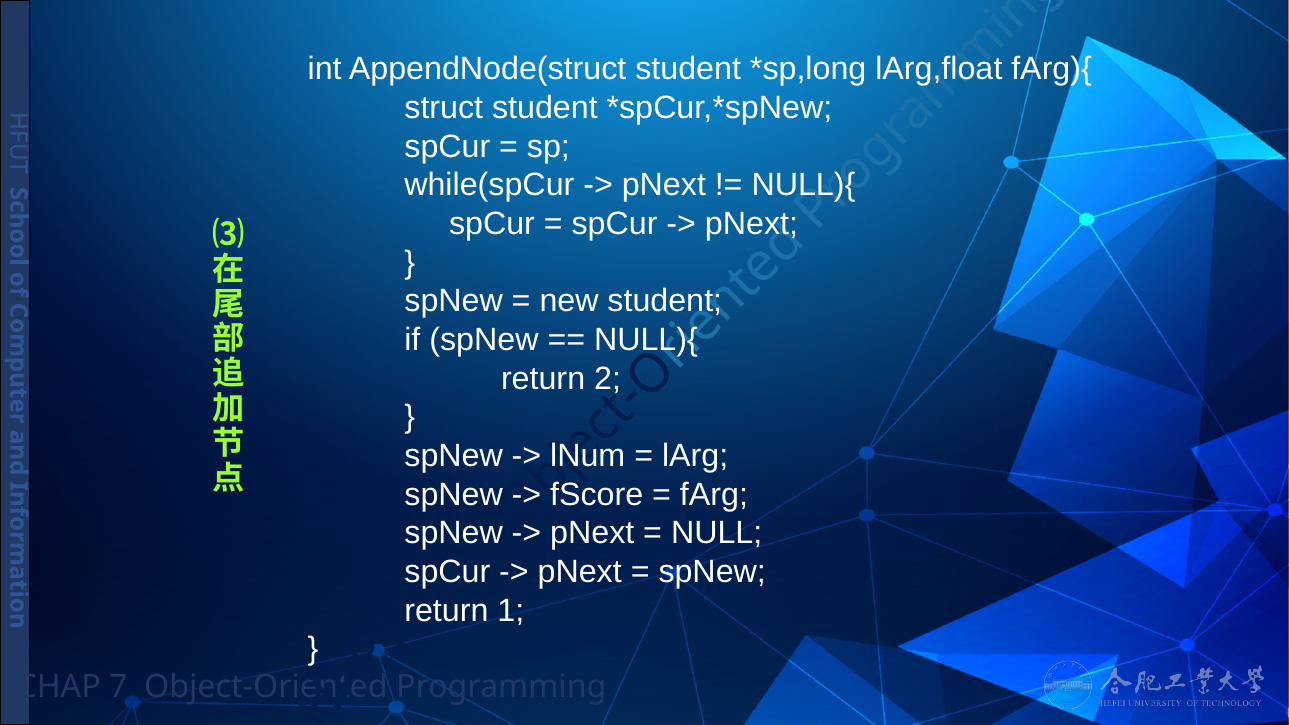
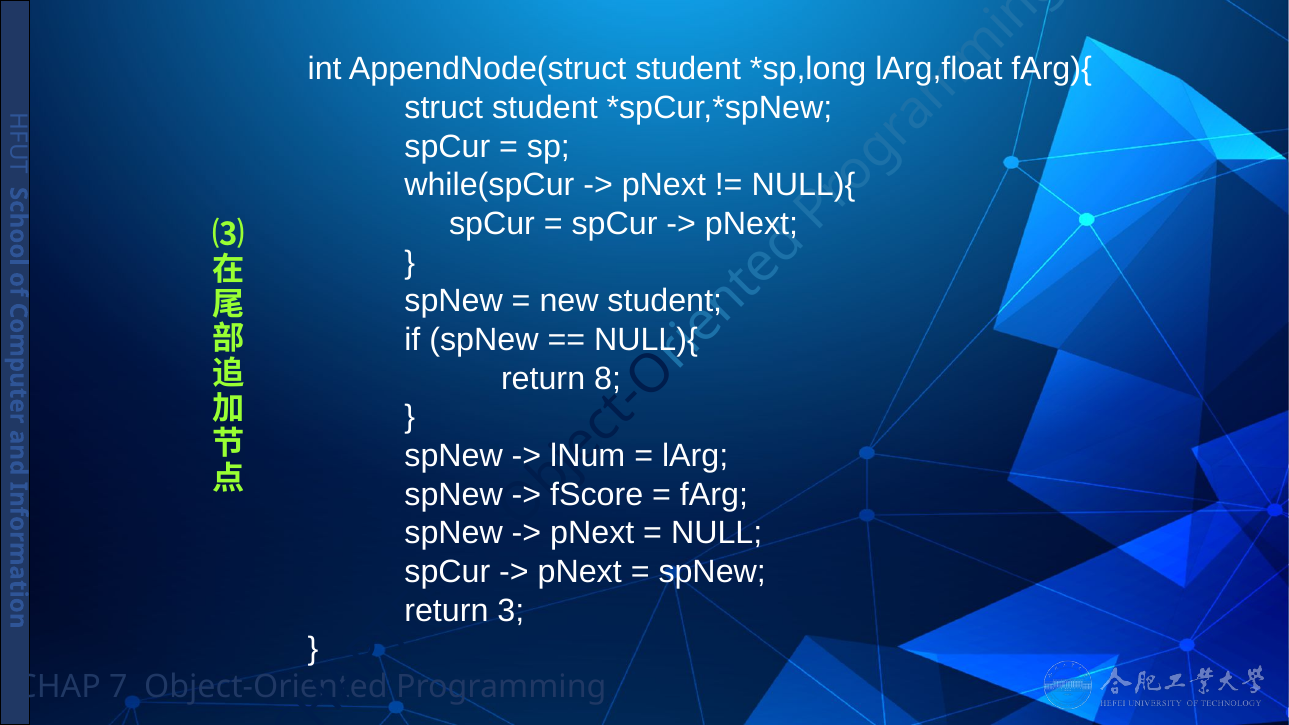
2: 2 -> 8 (608, 379)
1: 1 -> 3 (511, 611)
